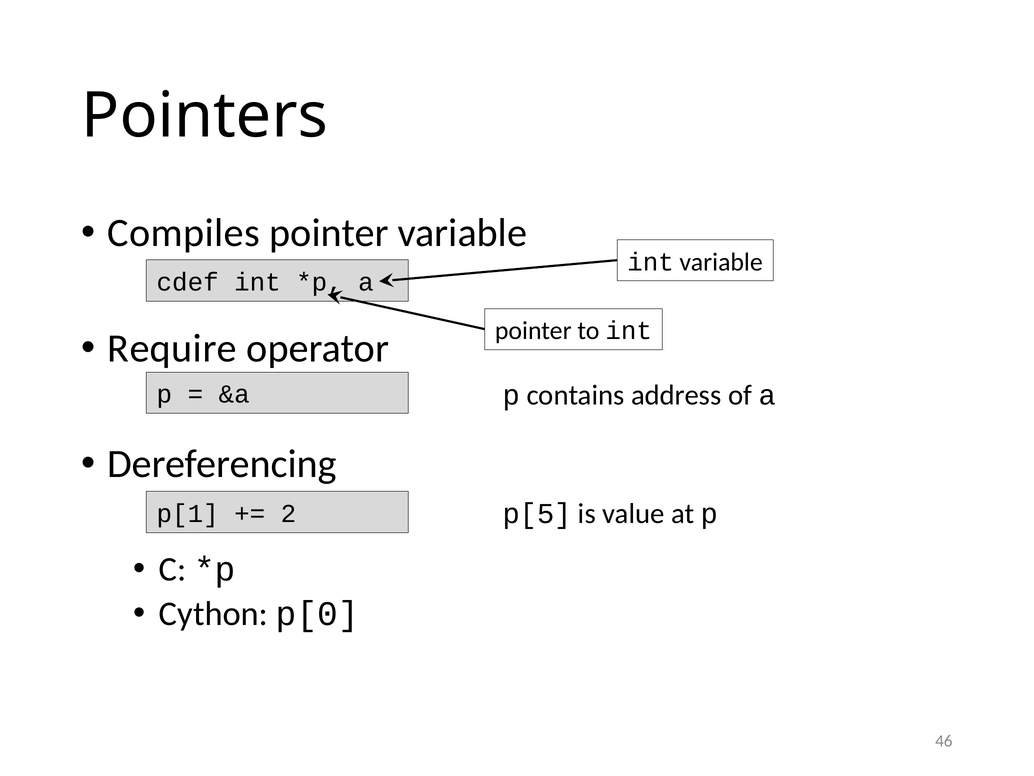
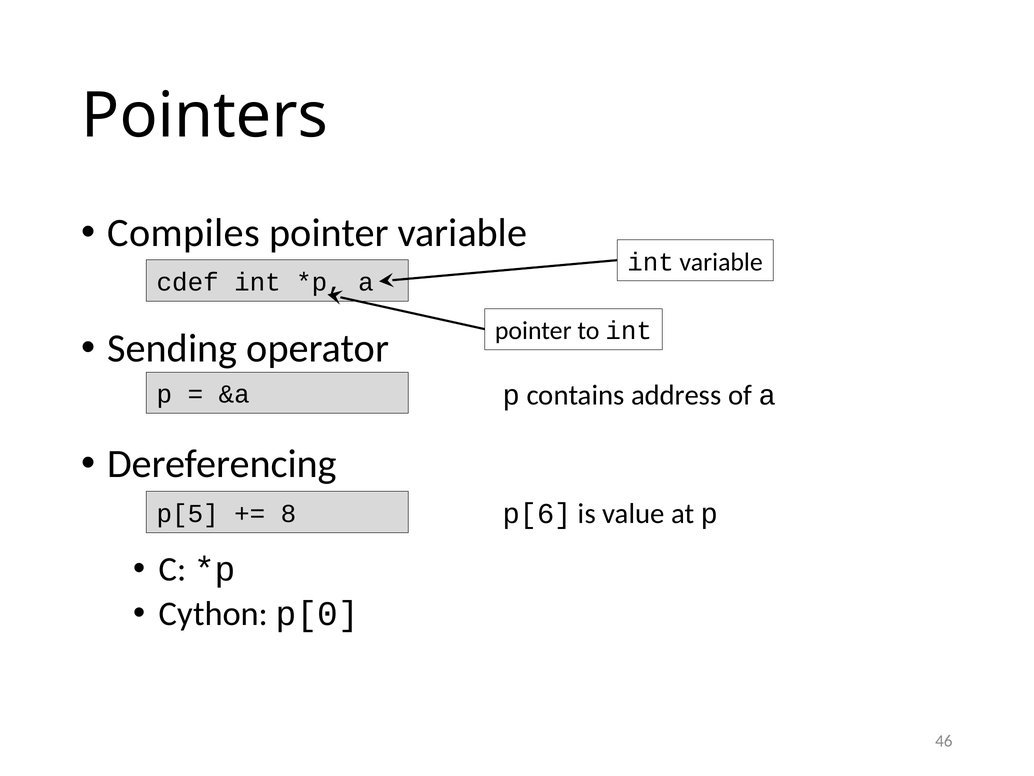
Require: Require -> Sending (172, 348)
p[5: p[5 -> p[6 (537, 513)
p[1: p[1 -> p[5 (188, 514)
2: 2 -> 8 (288, 514)
